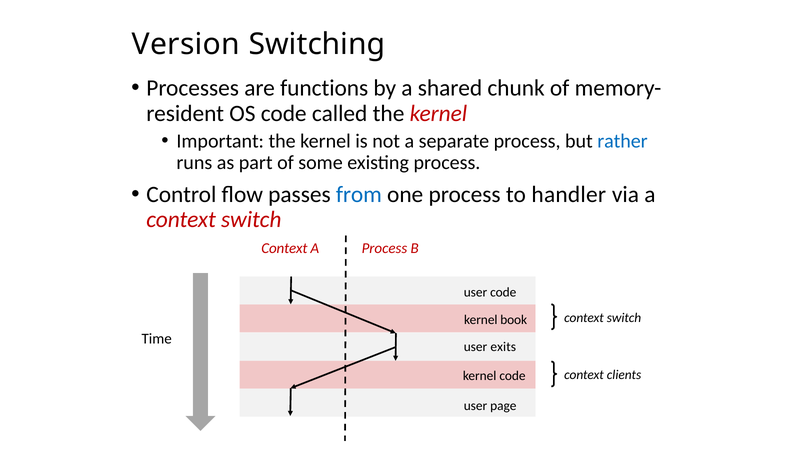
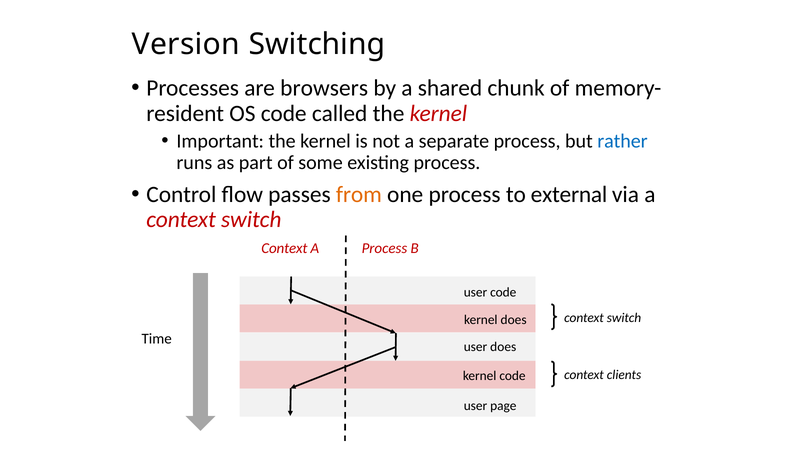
functions: functions -> browsers (324, 88)
from colour: blue -> orange (359, 195)
handler: handler -> external (569, 195)
kernel book: book -> does (514, 320)
user exits: exits -> does (503, 347)
